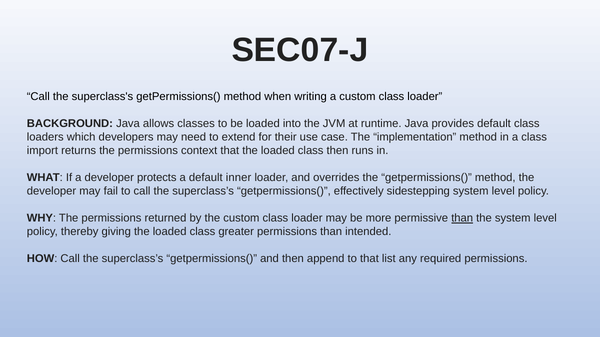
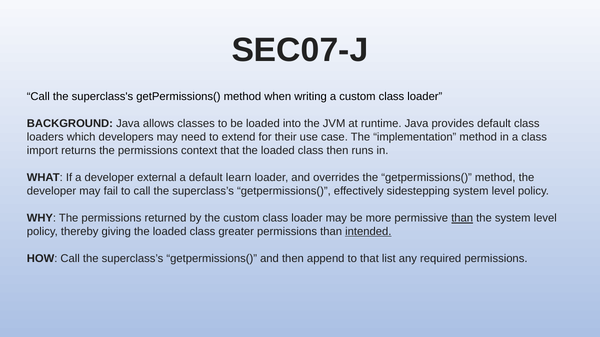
protects: protects -> external (157, 178)
inner: inner -> learn (239, 178)
intended underline: none -> present (368, 232)
